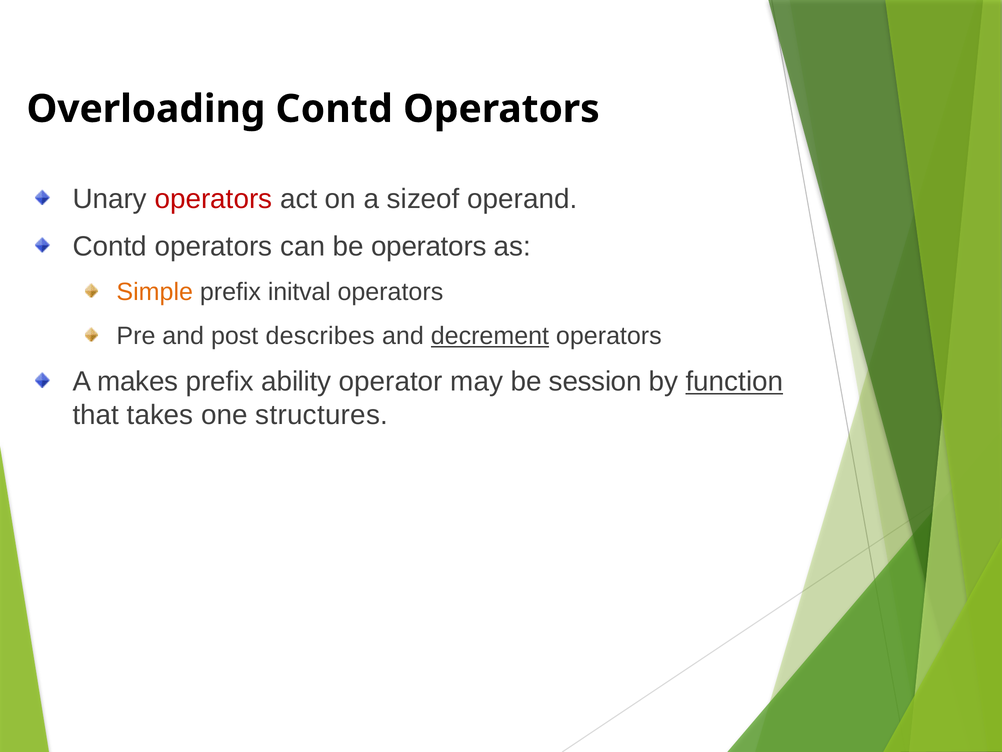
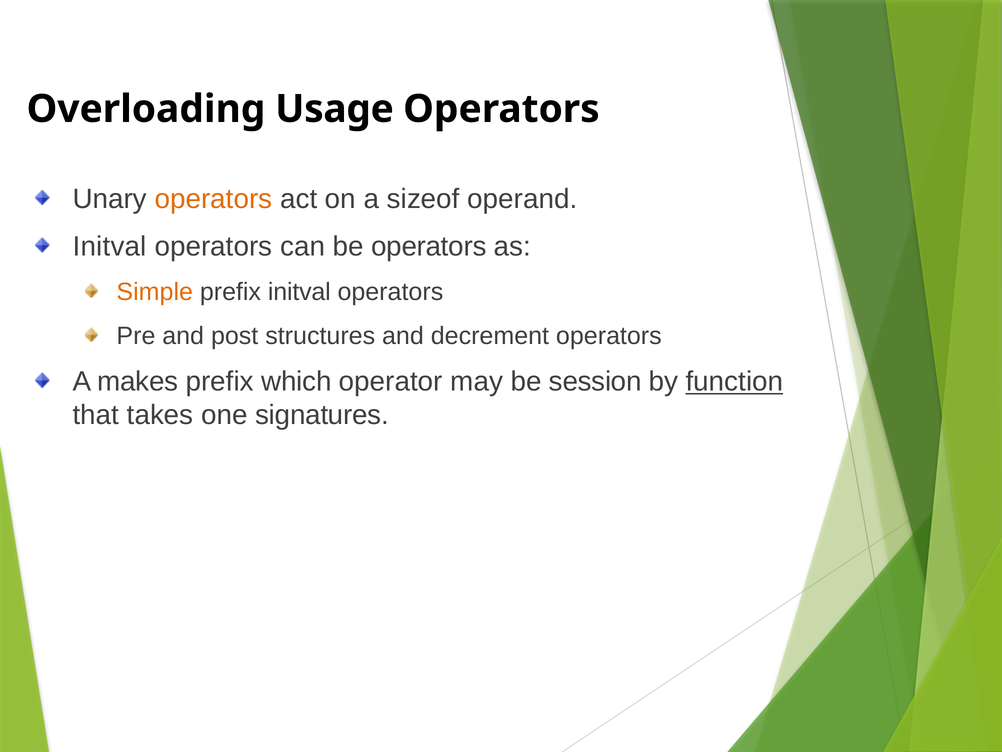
Overloading Contd: Contd -> Usage (334, 109)
operators colour: red -> orange (213, 199)
Contd: Contd -> Initval (110, 246)
describes: describes -> structures (320, 336)
decrement underline: present -> none (490, 336)
ability: ability -> which (296, 382)
structures: structures -> signatures (322, 415)
